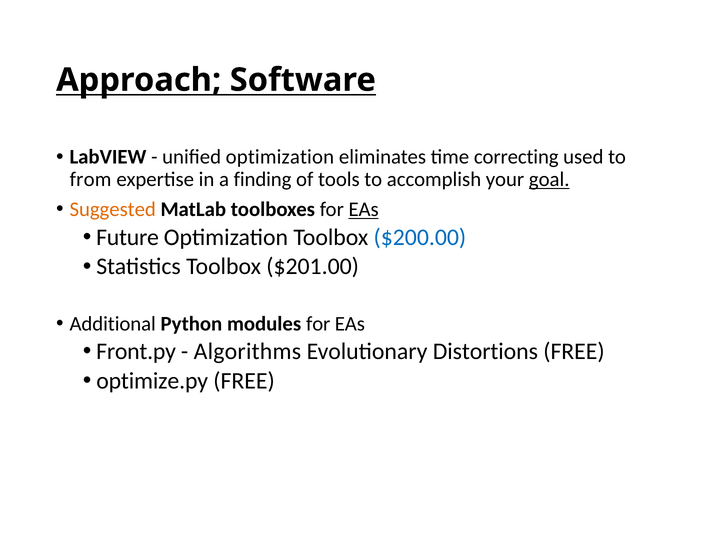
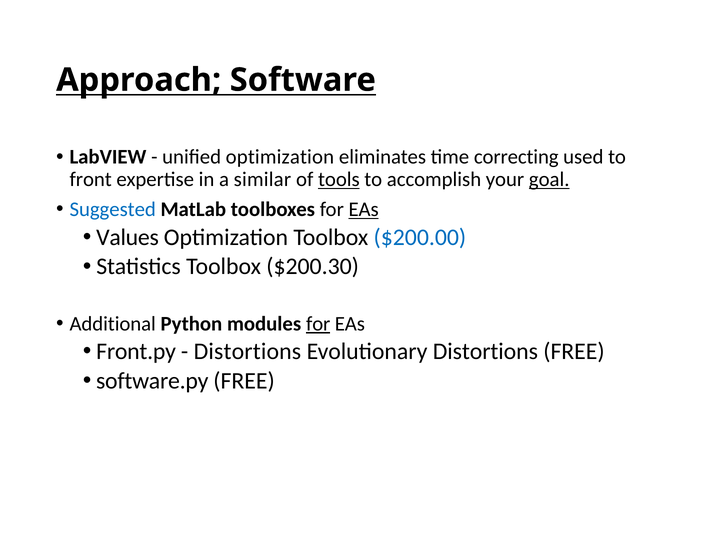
from: from -> front (91, 179)
finding: finding -> similar (262, 179)
tools underline: none -> present (339, 179)
Suggested colour: orange -> blue (113, 209)
Future: Future -> Values (127, 237)
$201.00: $201.00 -> $200.30 (313, 266)
for underline: none -> present (318, 324)
Algorithms: Algorithms -> Distortions (247, 351)
optimize.py: optimize.py -> software.py (152, 381)
